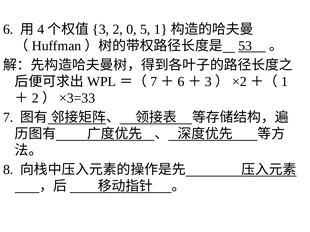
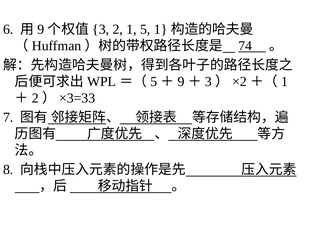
4: 4 -> 9 (41, 29)
2 0: 0 -> 1 (131, 29)
53: 53 -> 74 (245, 46)
7: 7 -> 5 (154, 82)
6: 6 -> 9 (181, 82)
